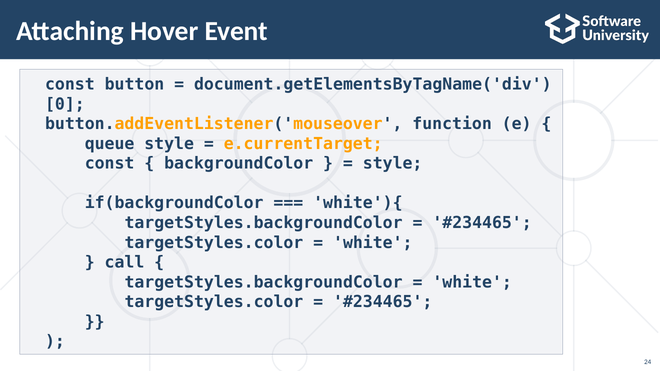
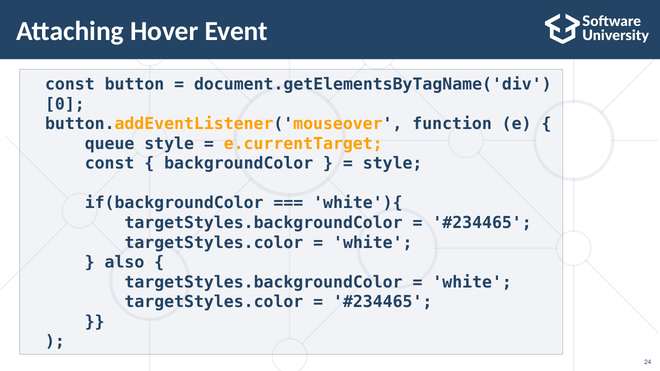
call: call -> also (124, 263)
